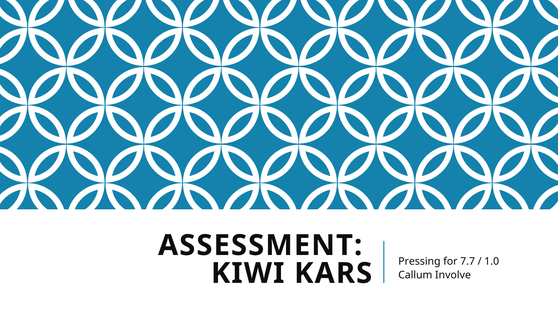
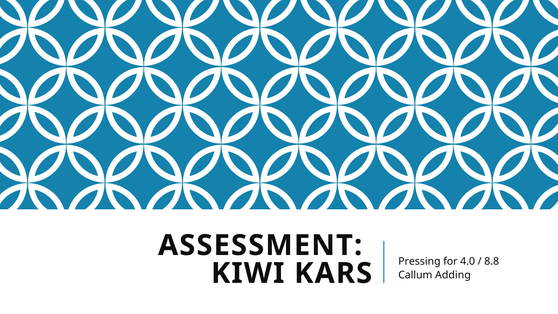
7.7: 7.7 -> 4.0 (468, 261)
1.0: 1.0 -> 8.8 (492, 261)
Involve: Involve -> Adding (453, 275)
